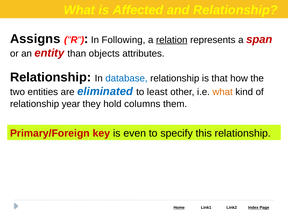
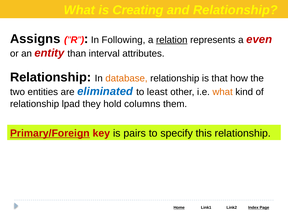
Affected: Affected -> Creating (138, 10)
span: span -> even (259, 39)
objects: objects -> interval (104, 54)
database colour: blue -> orange (126, 78)
year: year -> lpad (71, 104)
Primary/Foreign underline: none -> present (50, 133)
even: even -> pairs (135, 133)
